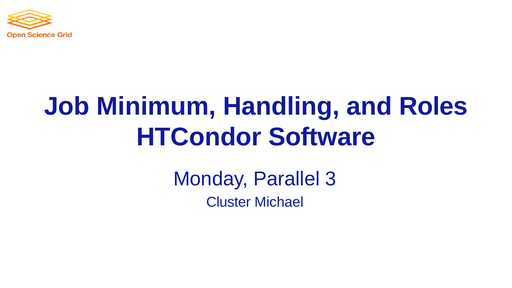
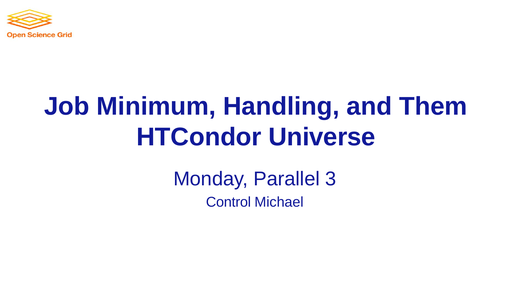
Roles: Roles -> Them (433, 106)
Software: Software -> Universe (322, 137)
Cluster: Cluster -> Control (228, 202)
